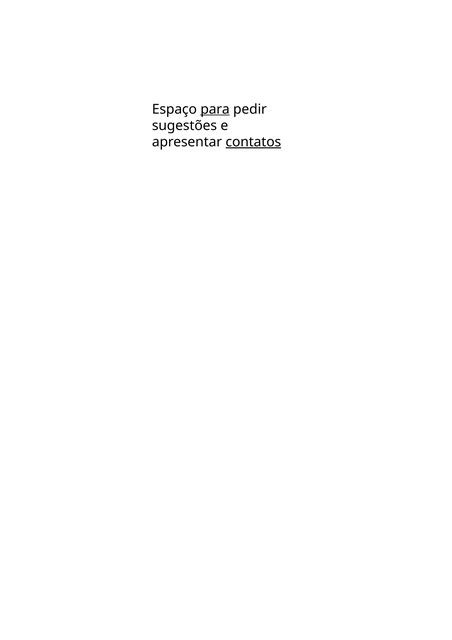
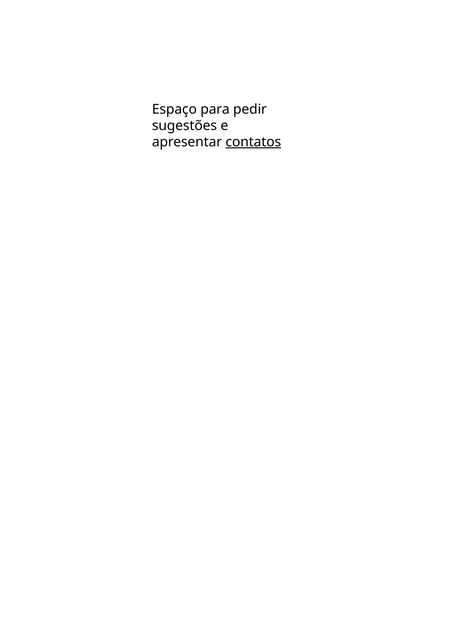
para underline: present -> none (215, 109)
